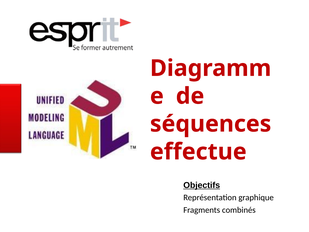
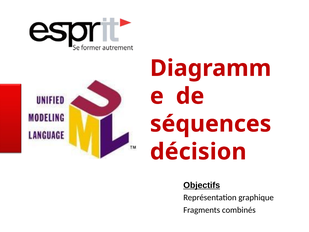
effectue: effectue -> décision (198, 152)
